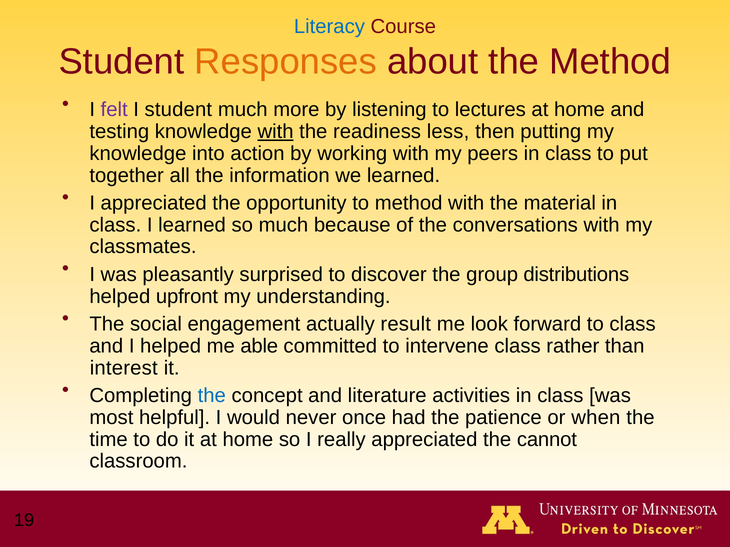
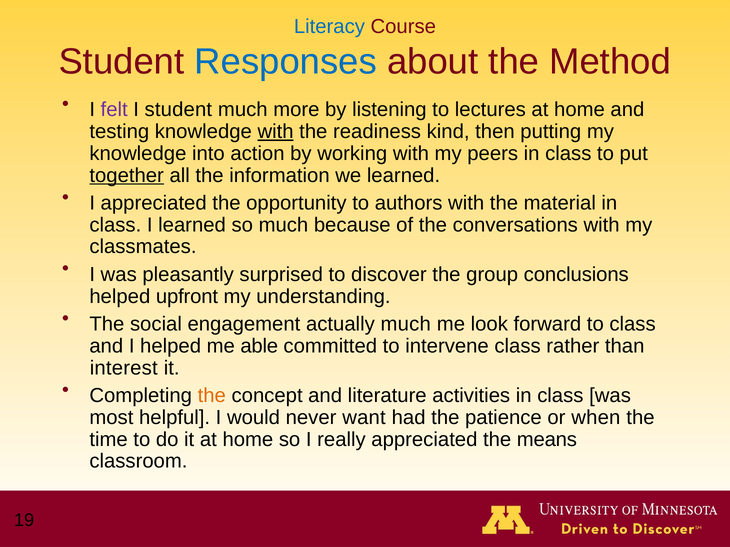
Responses colour: orange -> blue (286, 62)
less: less -> kind (448, 132)
together underline: none -> present (127, 175)
to method: method -> authors (409, 203)
distributions: distributions -> conclusions (576, 275)
actually result: result -> much (406, 324)
the colour: blue -> orange (212, 396)
once: once -> want (364, 418)
cannot: cannot -> means (547, 440)
